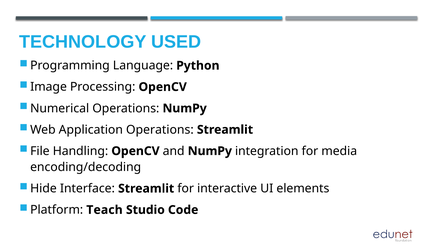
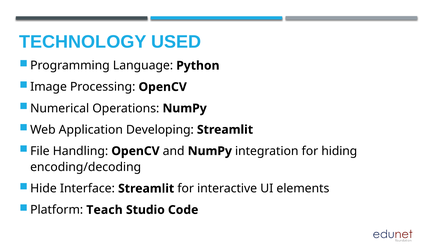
Application Operations: Operations -> Developing (160, 129)
media: media -> hiding (339, 151)
